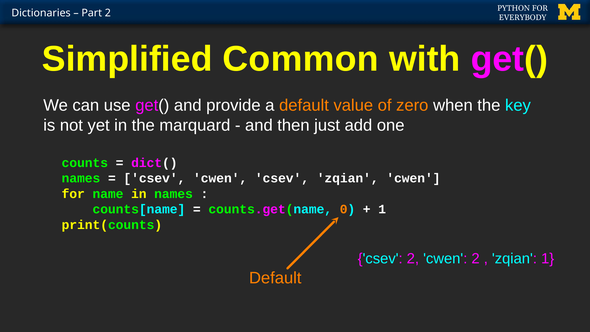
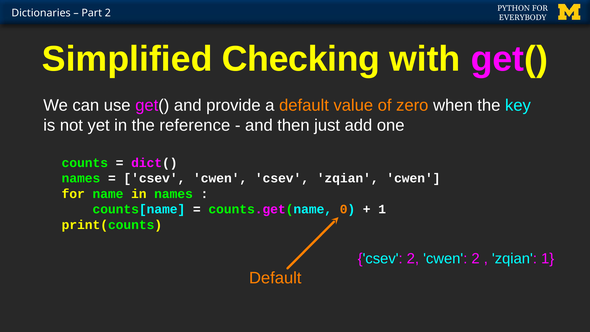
Common: Common -> Checking (301, 59)
marquard: marquard -> reference (195, 125)
